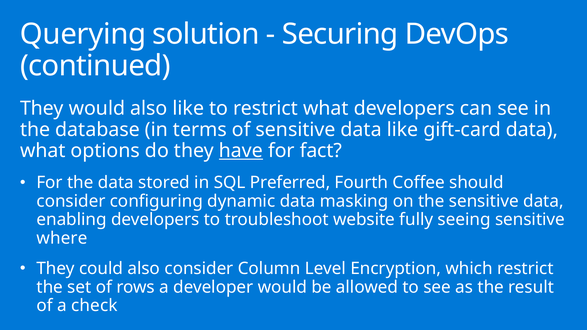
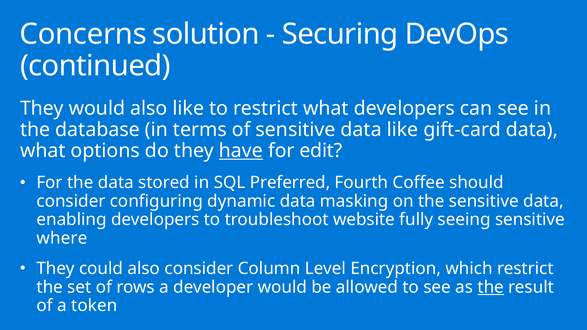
Querying: Querying -> Concerns (83, 34)
fact: fact -> edit (321, 151)
the underline: none -> present (491, 287)
check: check -> token (94, 306)
